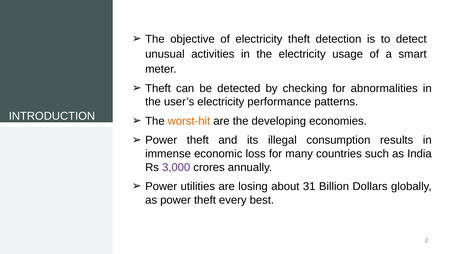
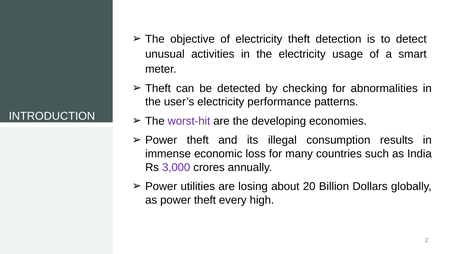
worst-hit colour: orange -> purple (189, 121)
31: 31 -> 20 (309, 186)
best: best -> high (262, 200)
